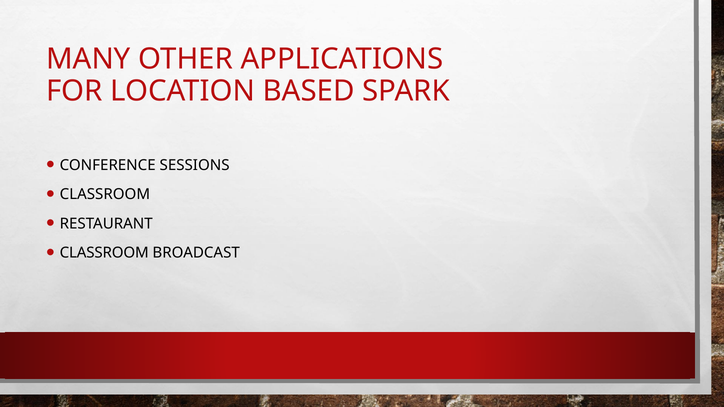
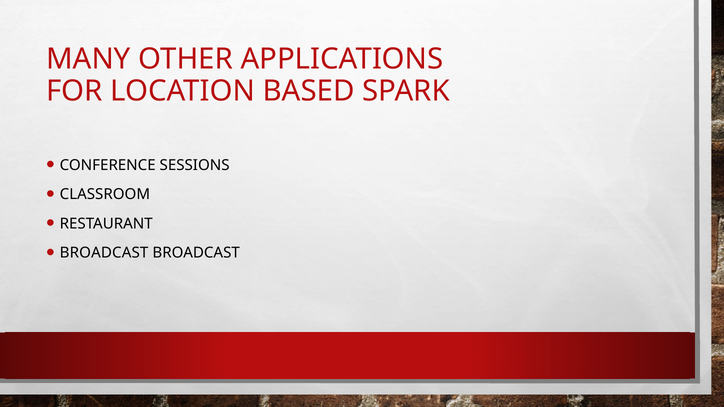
CLASSROOM: CLASSROOM -> BROADCAST (104, 253)
